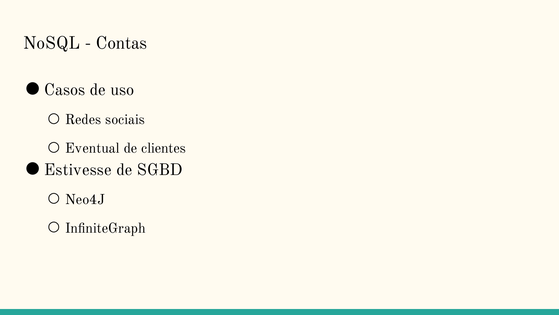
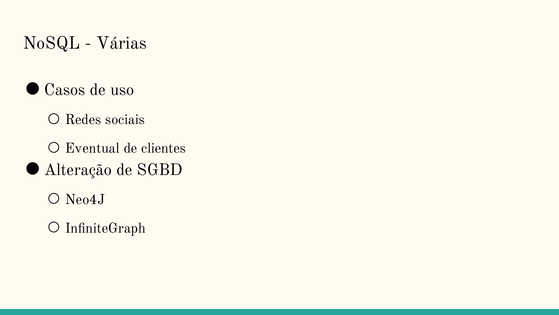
Contas: Contas -> Várias (121, 43)
Estivesse: Estivesse -> Alteração (78, 169)
